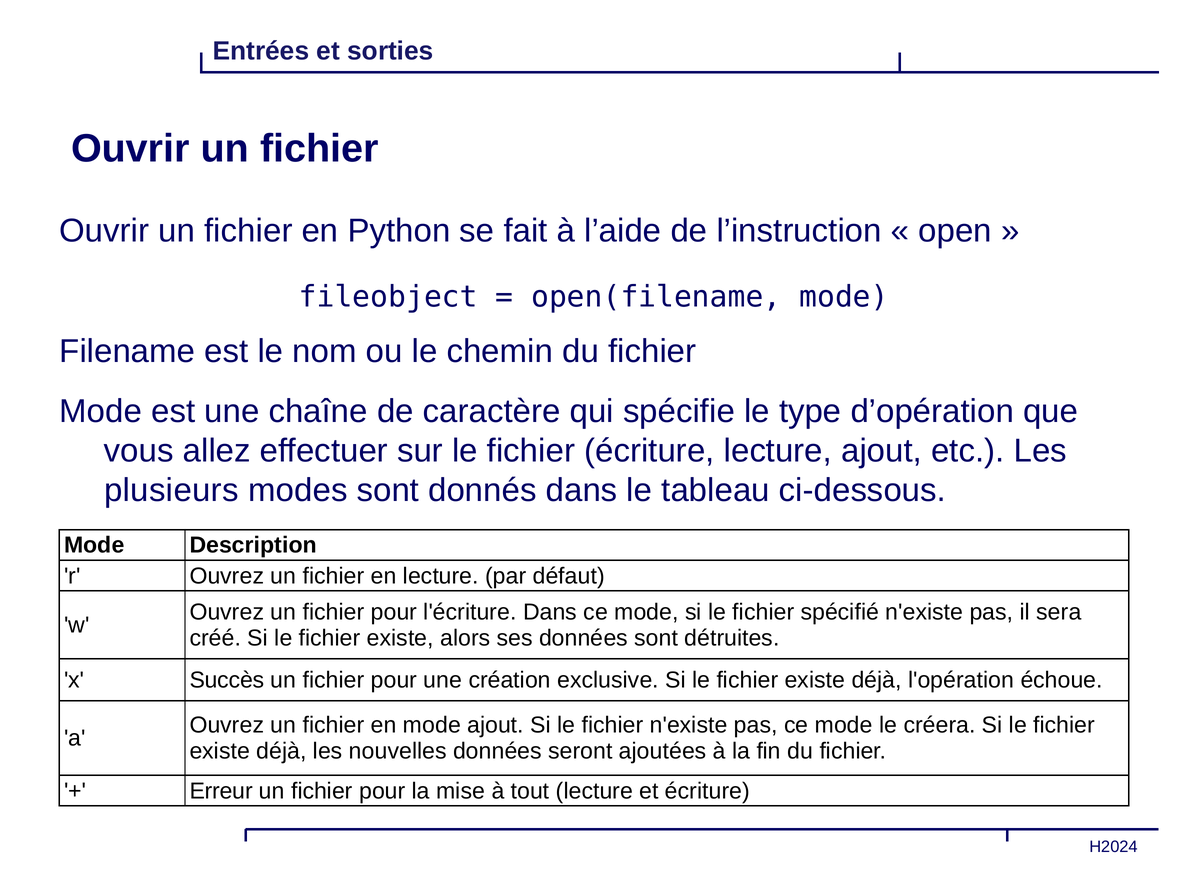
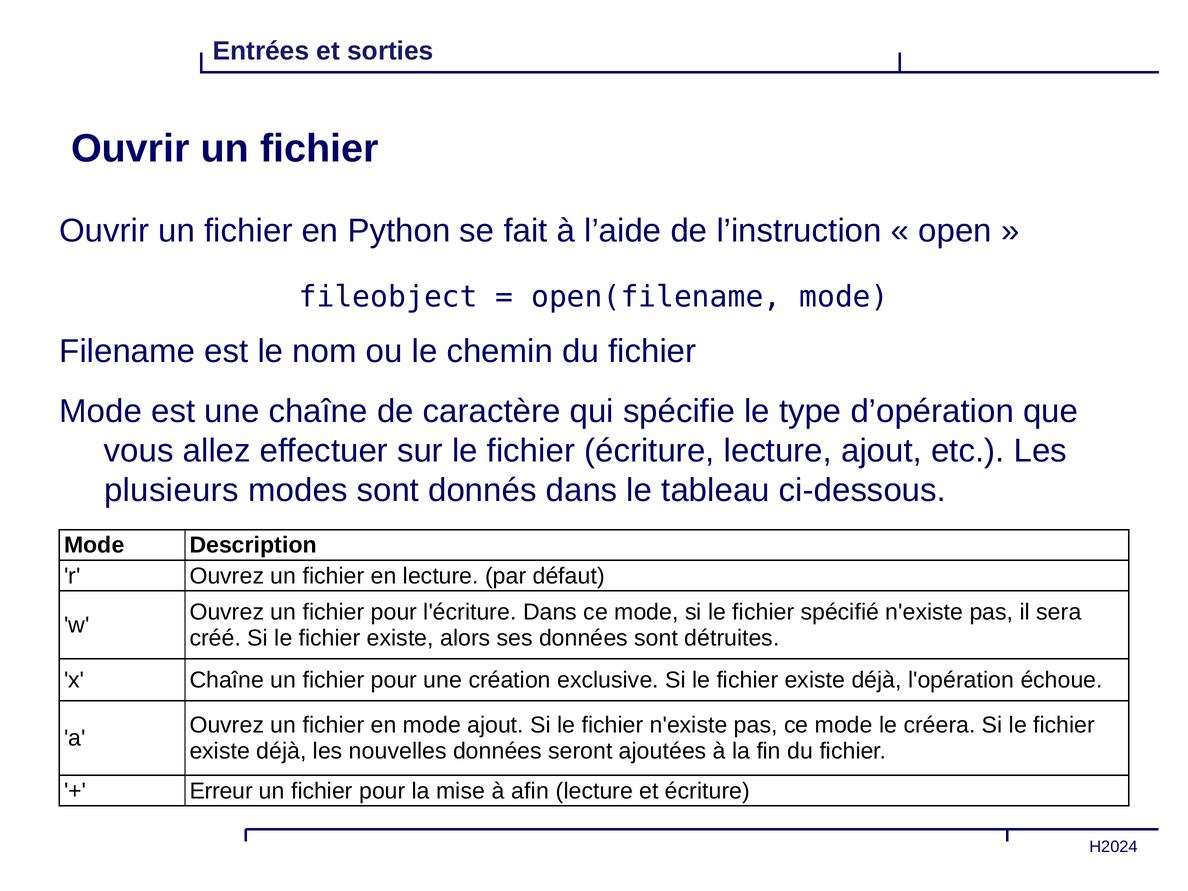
x Succès: Succès -> Chaîne (227, 680)
tout: tout -> afin (530, 791)
